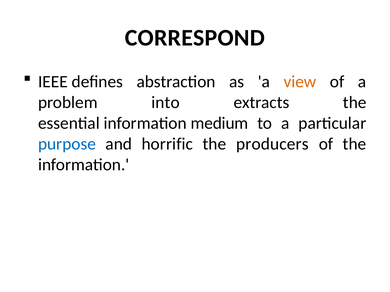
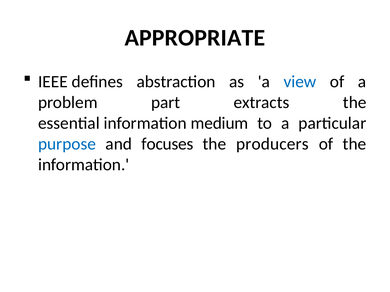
CORRESPOND: CORRESPOND -> APPROPRIATE (195, 38)
view colour: orange -> blue (300, 82)
into: into -> part (166, 103)
horrific: horrific -> focuses (167, 144)
